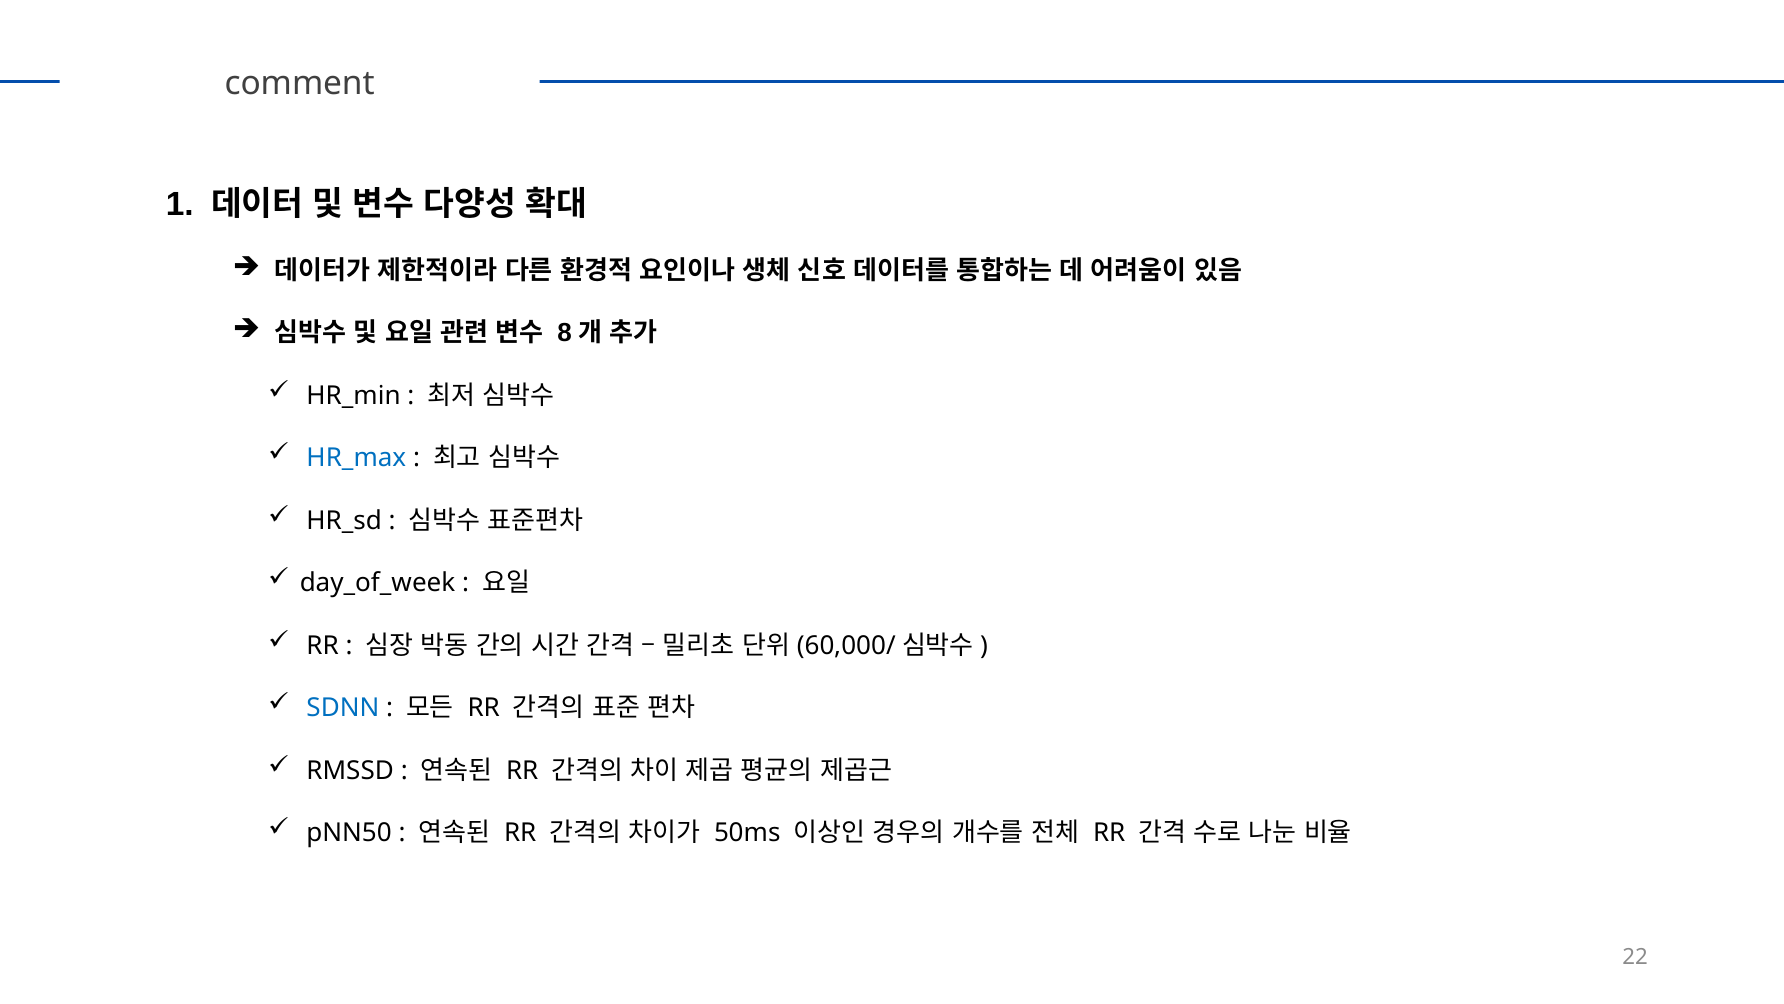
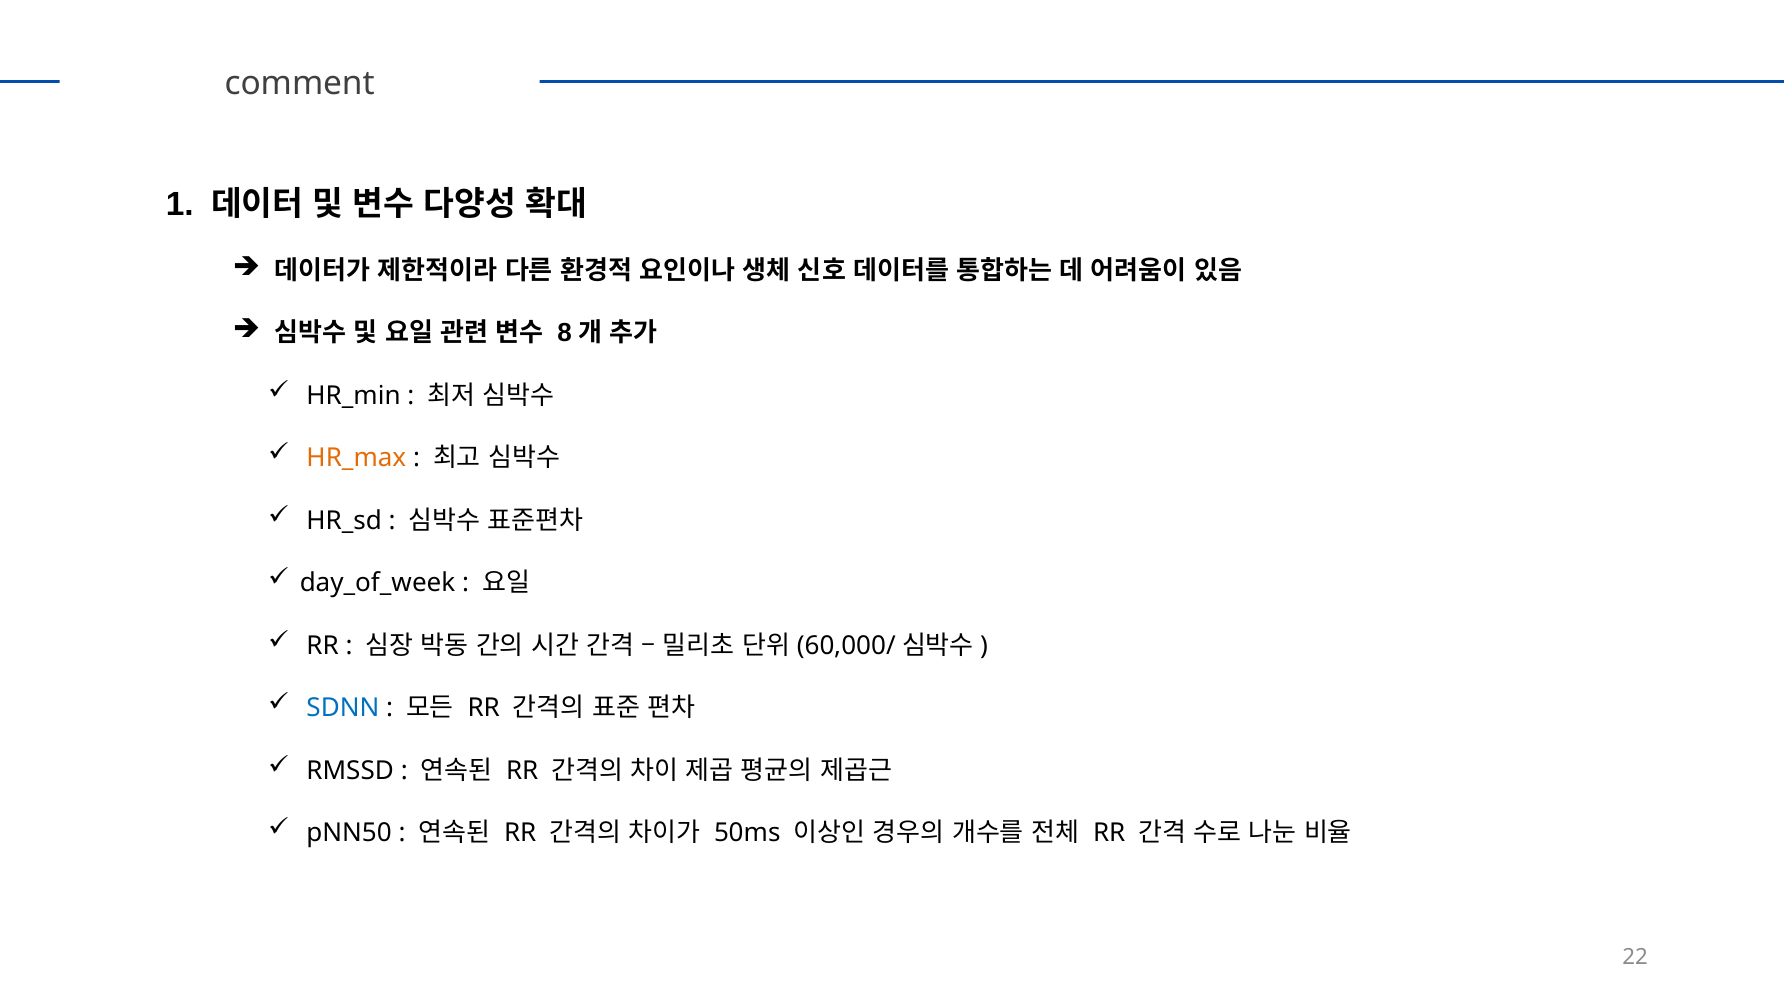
HR_max colour: blue -> orange (356, 458)
